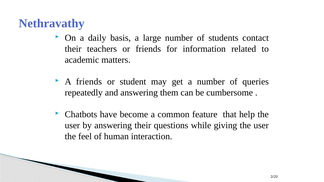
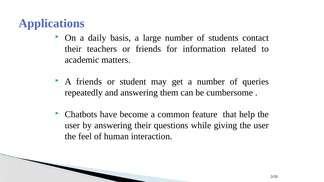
Nethravathy: Nethravathy -> Applications (52, 23)
